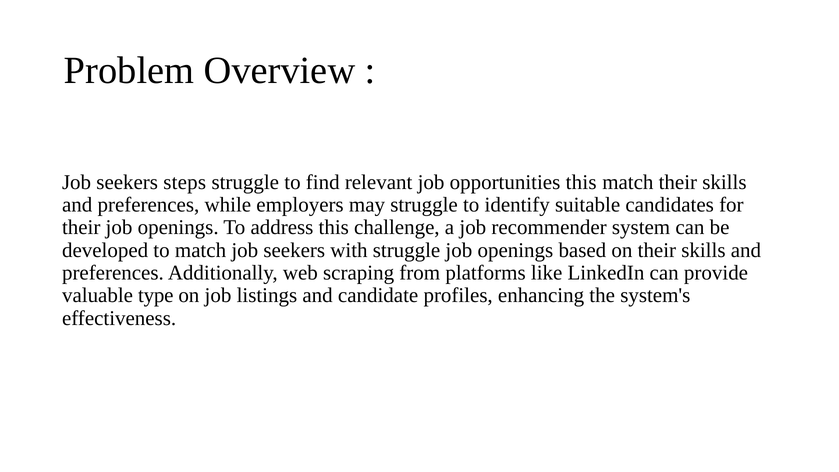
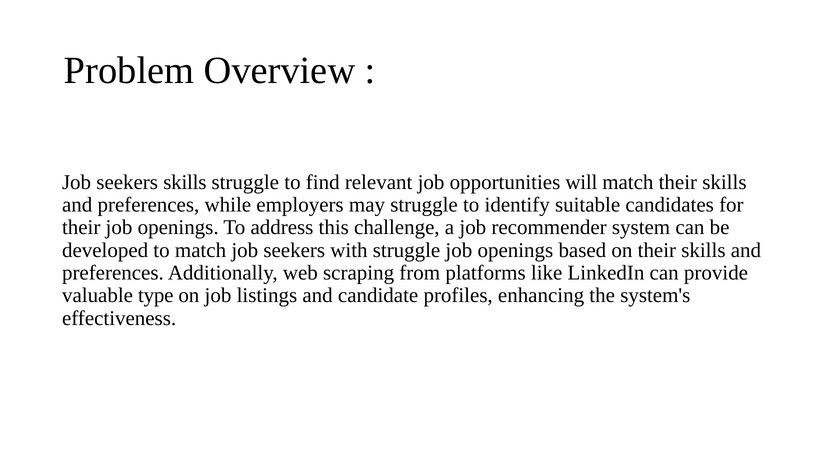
seekers steps: steps -> skills (185, 182)
opportunities this: this -> will (581, 182)
